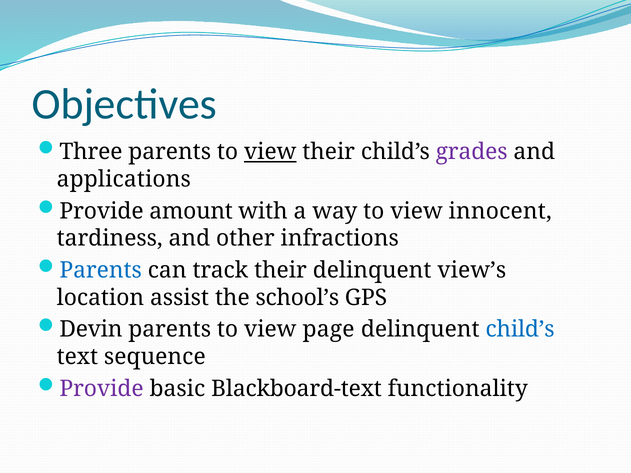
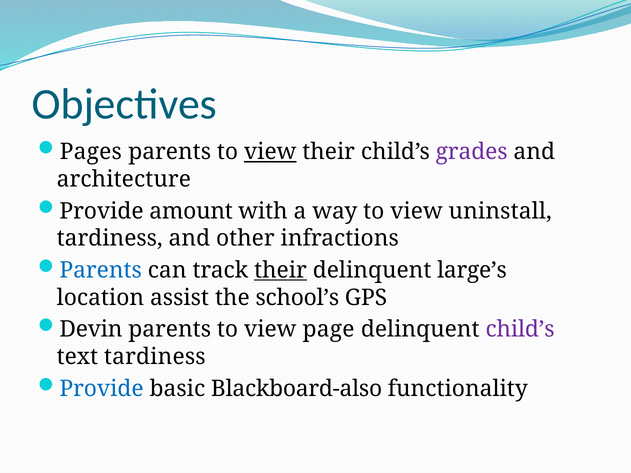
Three: Three -> Pages (91, 152)
applications: applications -> architecture (124, 179)
innocent: innocent -> uninstall (500, 211)
their underline: none -> present (280, 270)
view’s: view’s -> large’s (472, 270)
child’s colour: blue -> purple (520, 330)
text sequence: sequence -> tardiness (155, 357)
Provide colour: purple -> blue (102, 389)
Blackboard-text: Blackboard-text -> Blackboard-also (297, 389)
